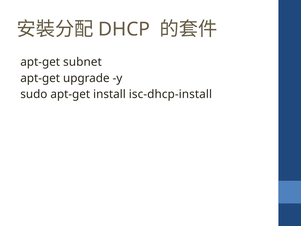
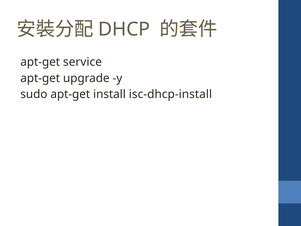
subnet: subnet -> service (82, 62)
